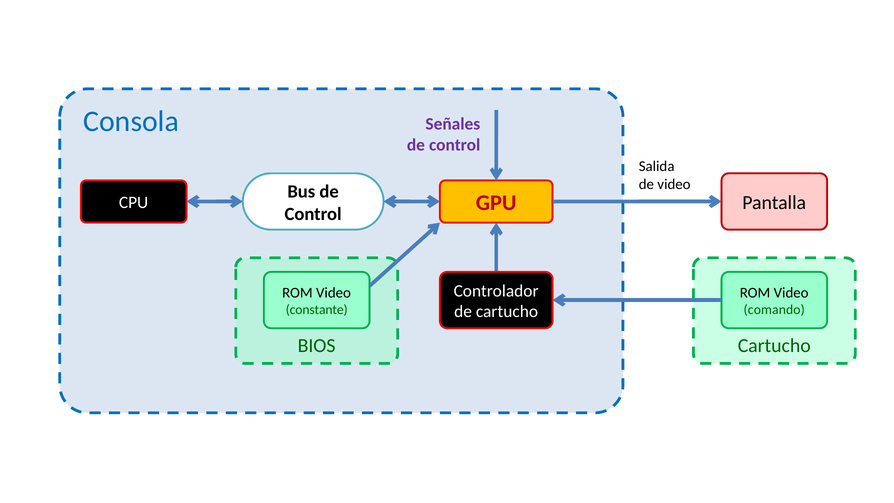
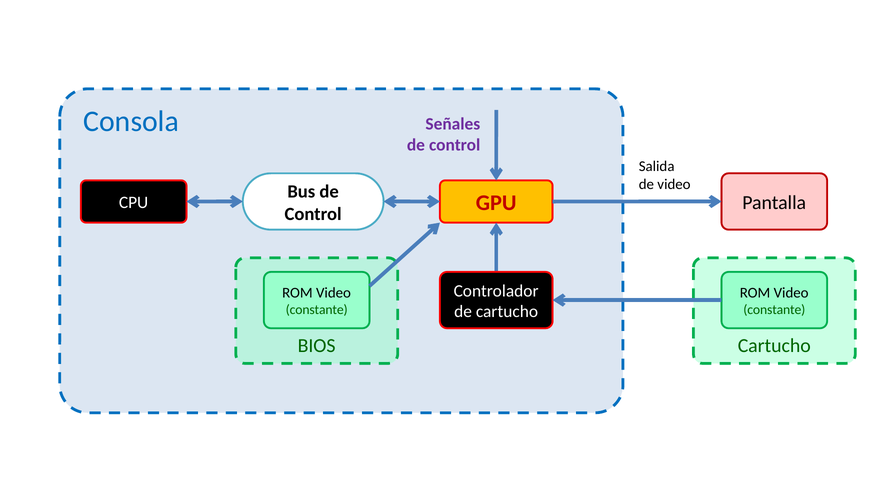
comando: comando -> constante (774, 310)
